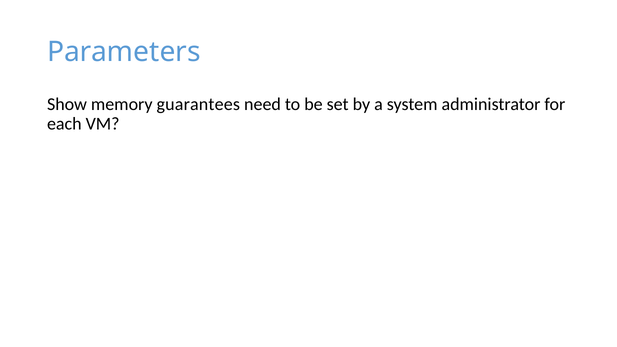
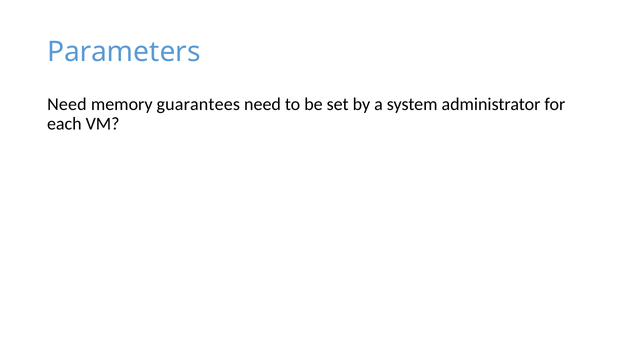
Show: Show -> Need (67, 104)
